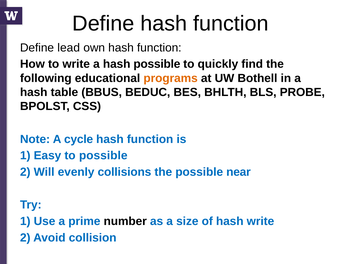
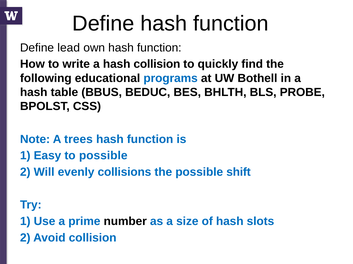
hash possible: possible -> collision (157, 64)
programs colour: orange -> blue (171, 78)
cycle: cycle -> trees (78, 140)
near: near -> shift (239, 172)
hash write: write -> slots (260, 222)
